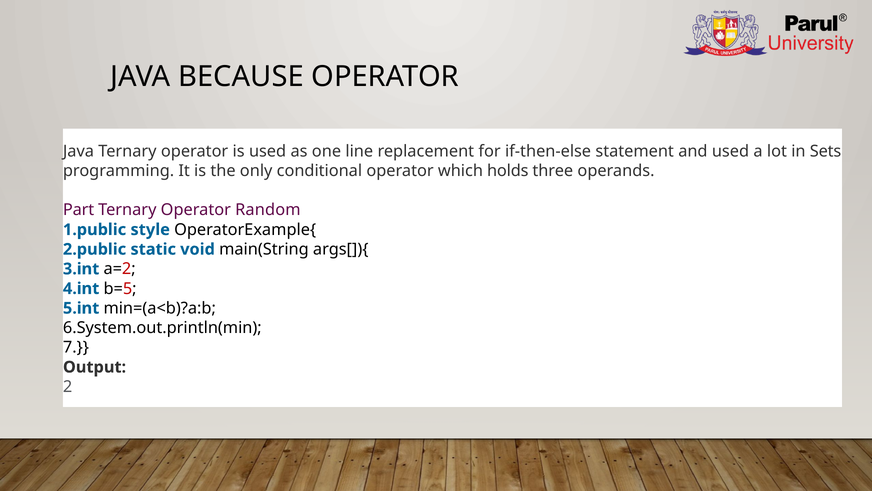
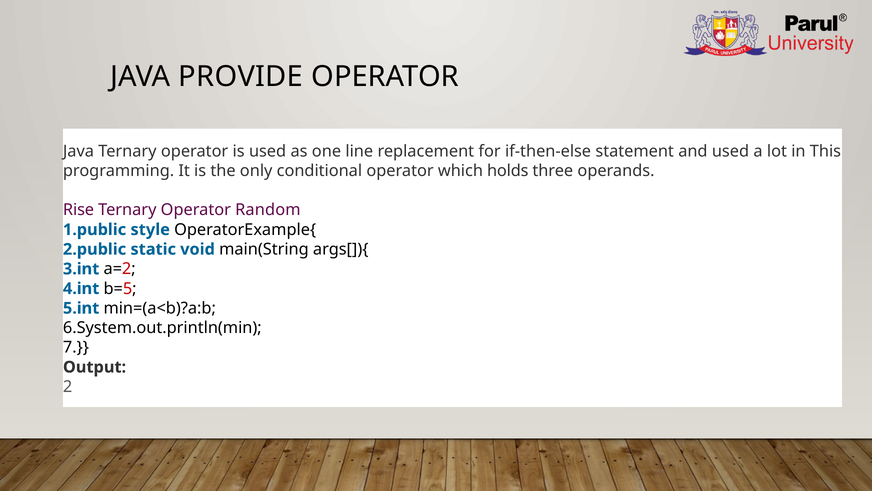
BECAUSE: BECAUSE -> PROVIDE (241, 76)
Sets: Sets -> This (825, 151)
Part: Part -> Rise (79, 210)
